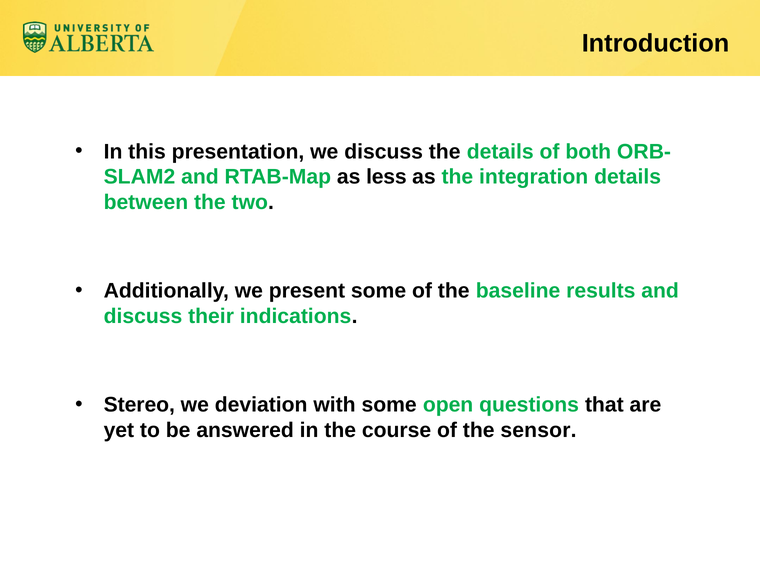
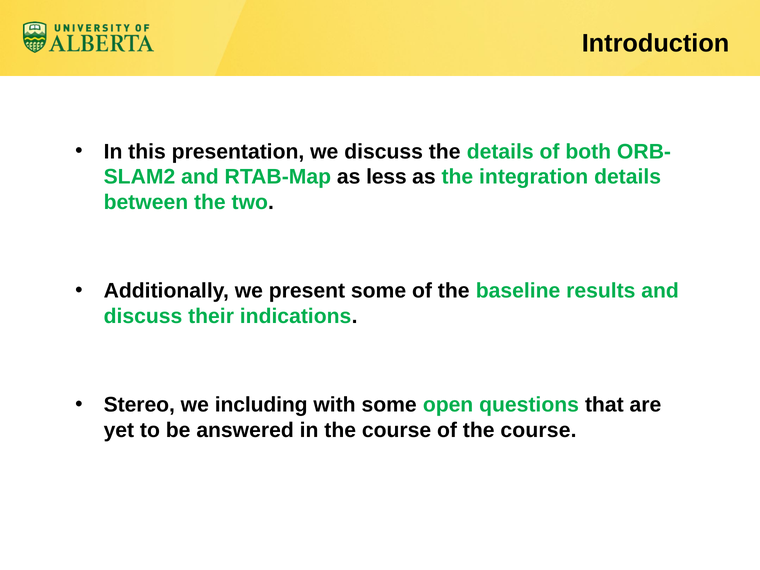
deviation: deviation -> including (261, 405)
of the sensor: sensor -> course (538, 430)
